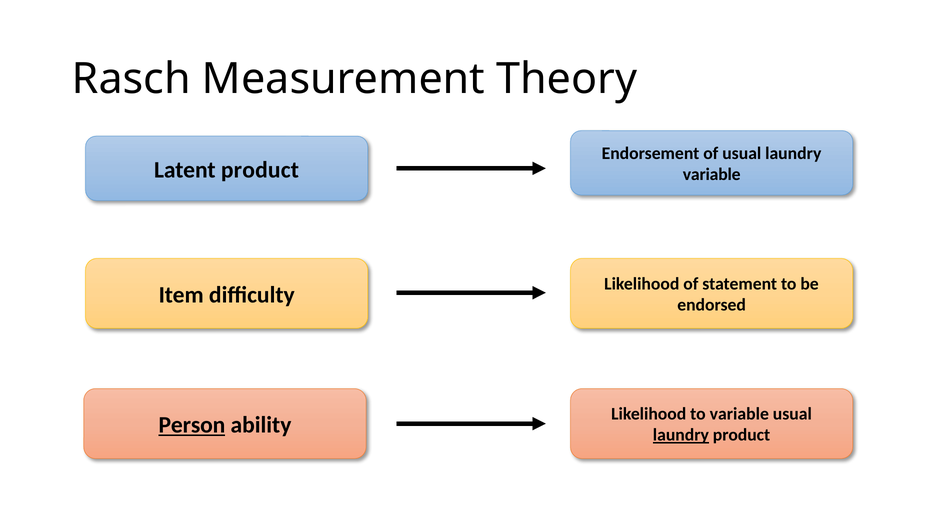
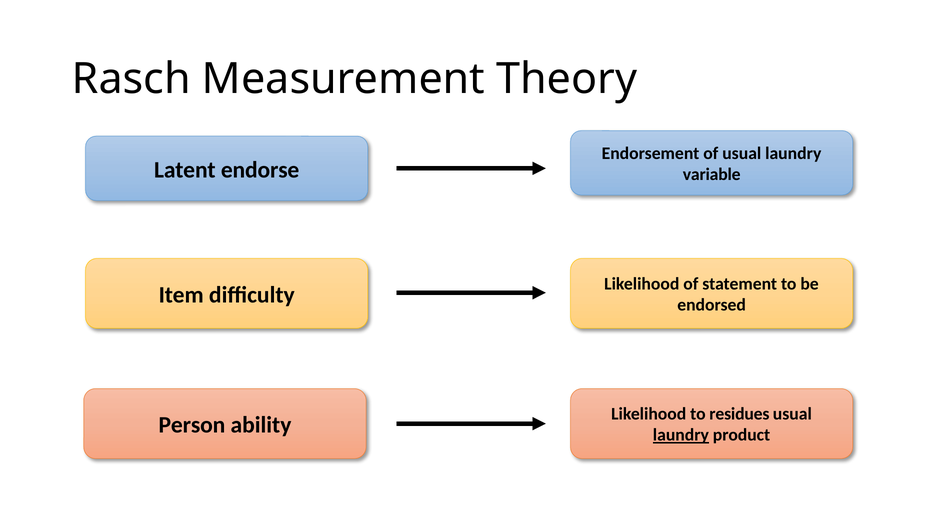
Latent product: product -> endorse (260, 170)
to variable: variable -> residues (739, 413)
Person underline: present -> none (192, 424)
